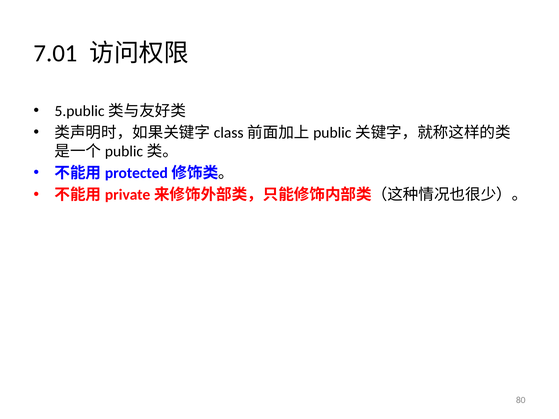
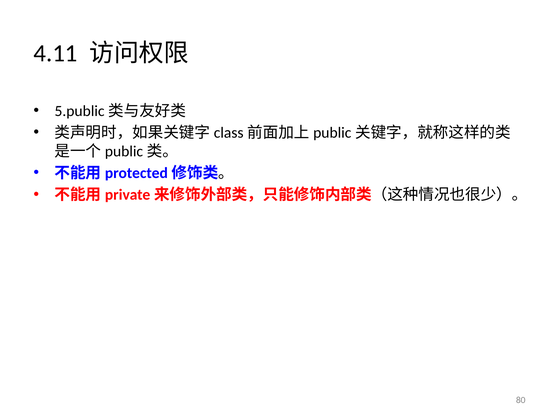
7.01: 7.01 -> 4.11 (56, 53)
